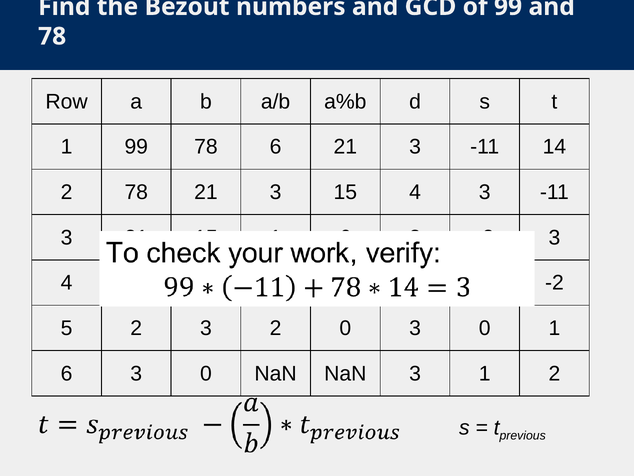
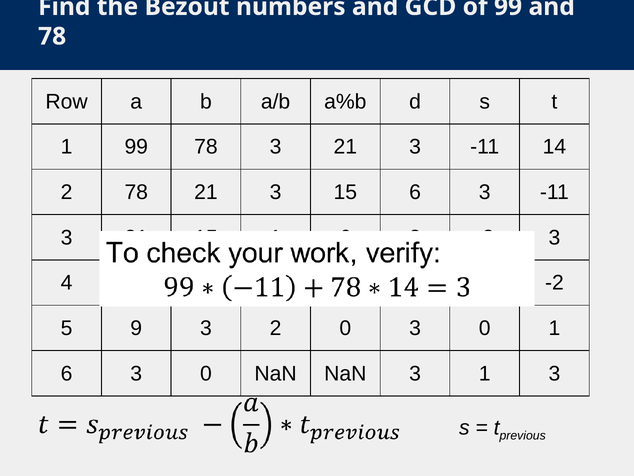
78 6: 6 -> 3 (276, 147)
3 15 4: 4 -> 6 (415, 192)
5 2: 2 -> 9 (136, 328)
1 2: 2 -> 3 (554, 373)
